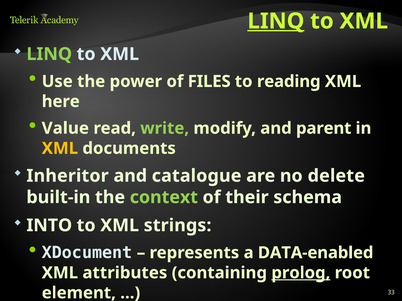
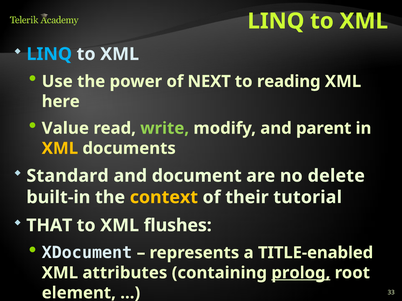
LINQ underline: present -> none (276, 21)
LINQ colour: light green -> light blue (49, 54)
FILES: FILES -> NEXT (209, 82)
Inheritor: Inheritor -> Standard (68, 176)
catalogue: catalogue -> document (197, 176)
context colour: light green -> yellow (164, 198)
schema: schema -> tutorial (308, 198)
INTO: INTO -> THAT (49, 226)
strings: strings -> flushes (178, 226)
DATA-enabled: DATA-enabled -> TITLE-enabled (316, 253)
